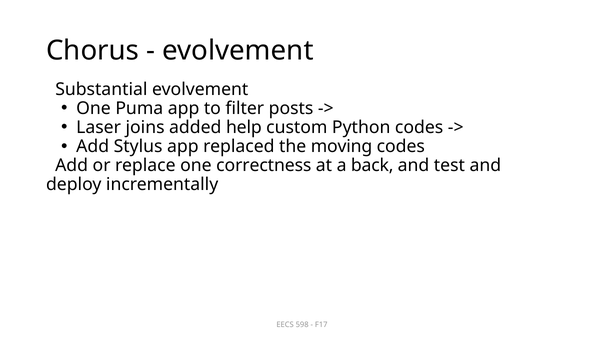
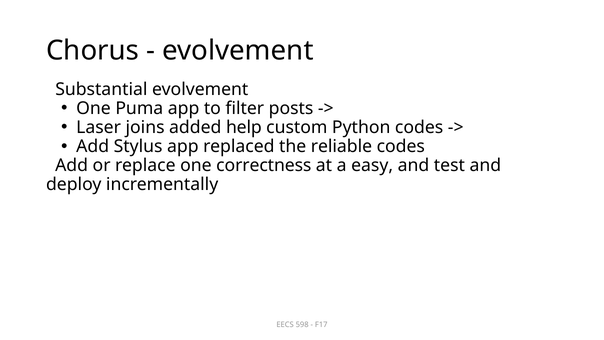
moving: moving -> reliable (341, 146)
back: back -> easy (372, 165)
